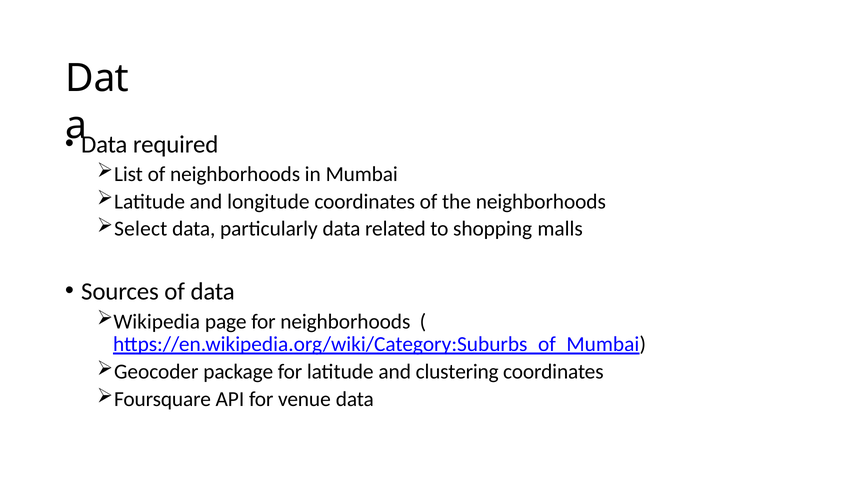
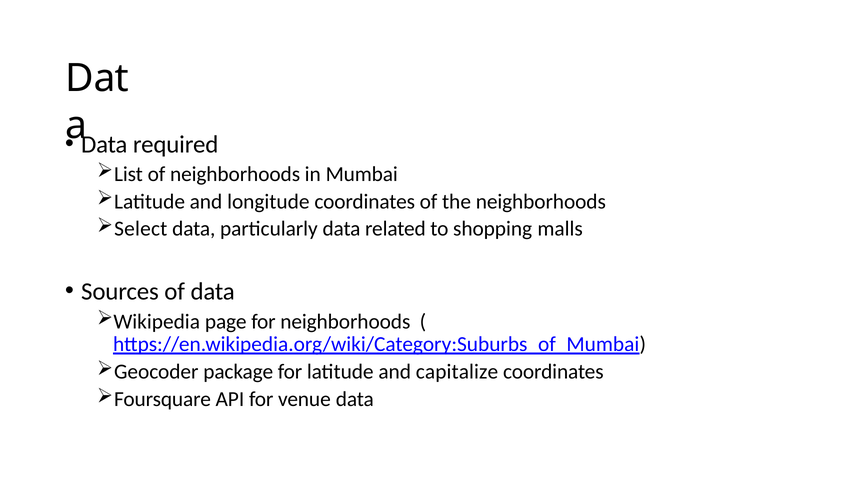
clustering: clustering -> capitalize (457, 372)
